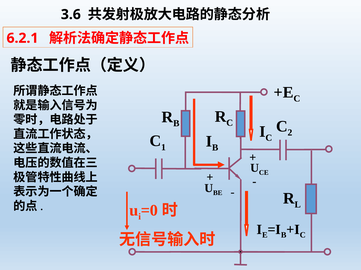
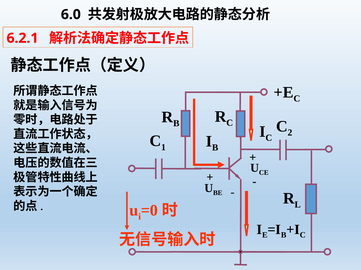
3.6: 3.6 -> 6.0 (71, 15)
